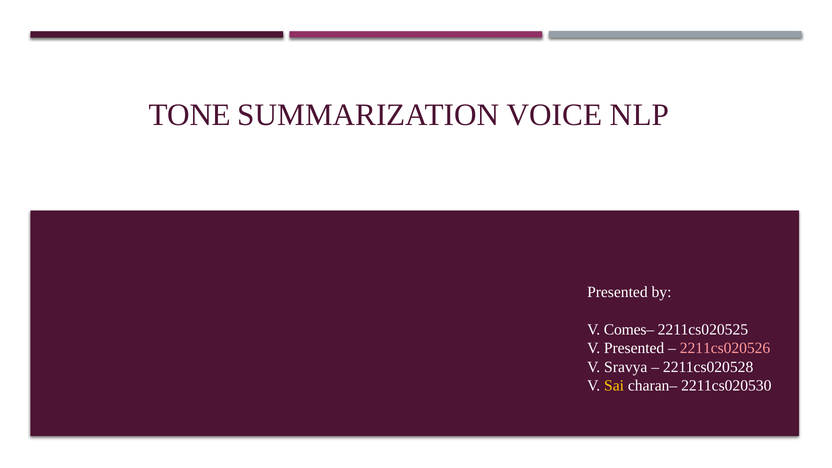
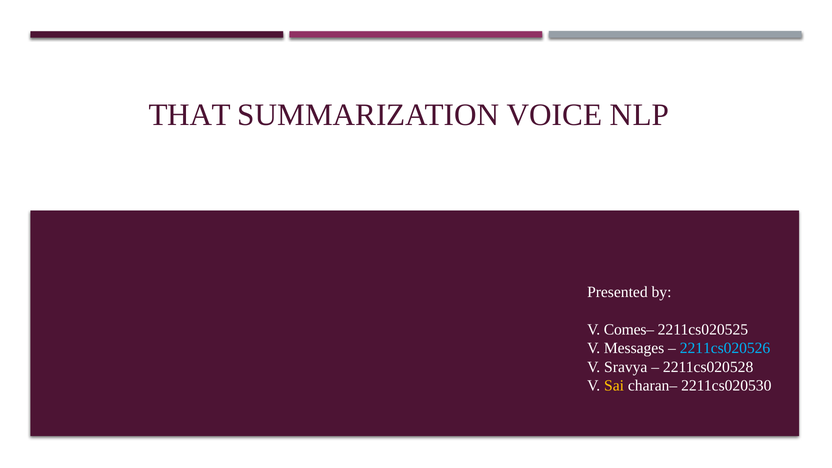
TONE: TONE -> THAT (190, 115)
V Presented: Presented -> Messages (634, 348)
2211cs020526 colour: pink -> light blue (725, 348)
